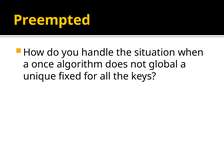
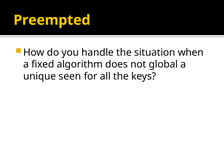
once: once -> fixed (43, 64)
fixed: fixed -> seen (70, 76)
